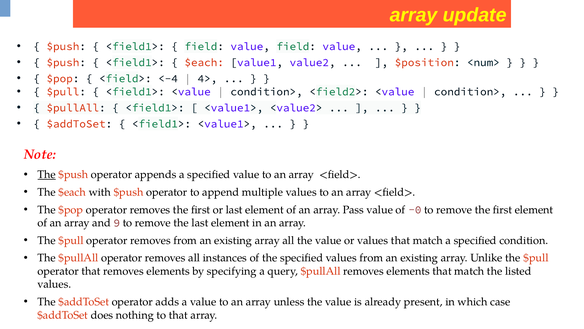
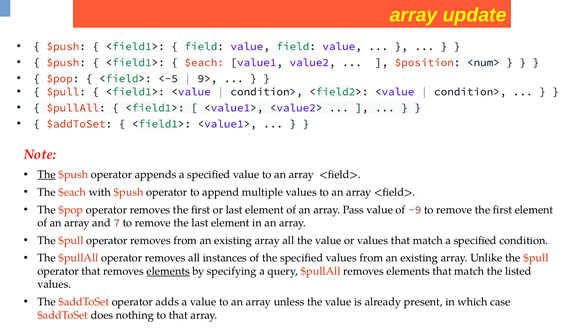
<-4: <-4 -> <-5 (168, 78)
4>: 4> -> 9> (207, 78)
-0: -0 -> -9 (415, 209)
9: 9 -> 7 (117, 223)
elements underline: none -> present (168, 271)
